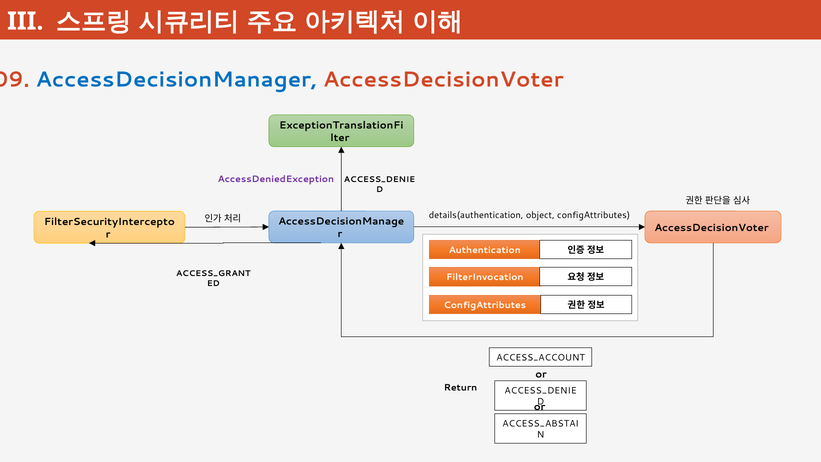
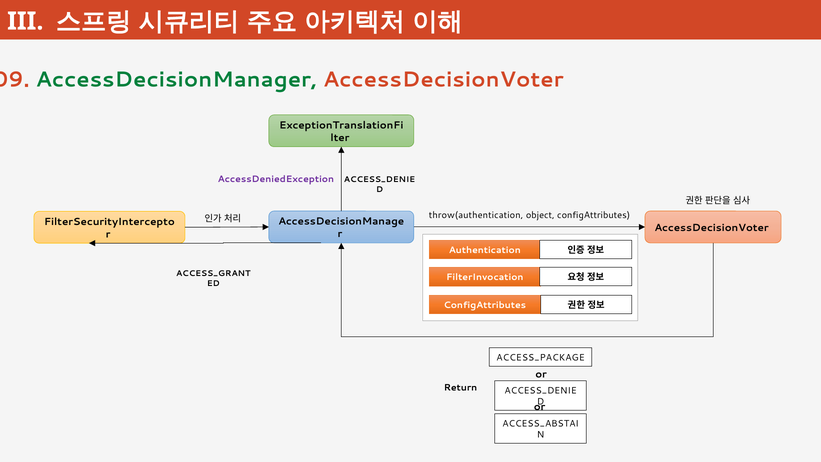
AccessDecisionManager colour: blue -> green (176, 80)
details(authentication: details(authentication -> throw(authentication (476, 215)
ACCESS_ACCOUNT: ACCESS_ACCOUNT -> ACCESS_PACKAGE (541, 357)
